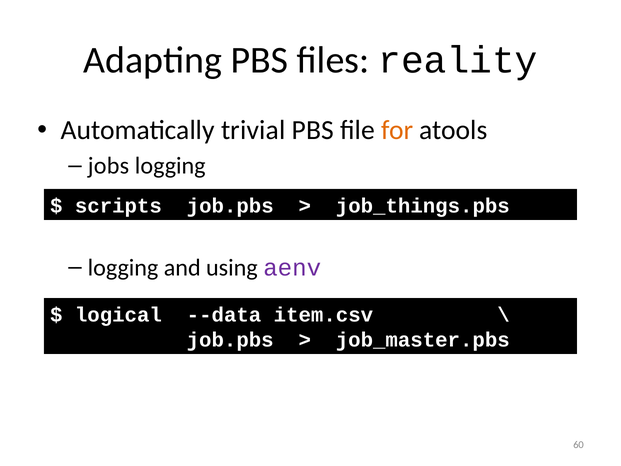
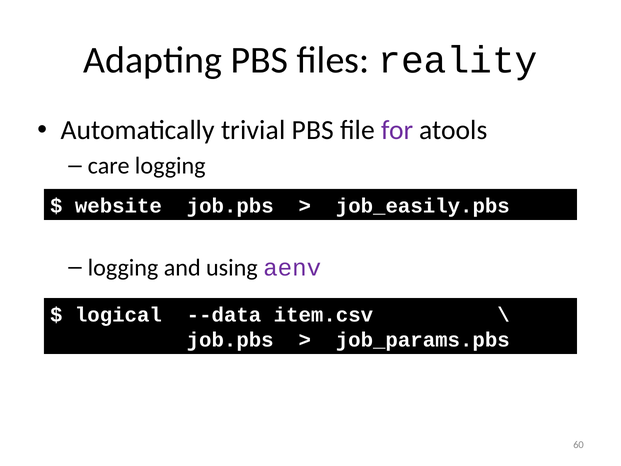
for colour: orange -> purple (397, 130)
jobs: jobs -> care (109, 166)
scripts: scripts -> website (118, 206)
job_things.pbs: job_things.pbs -> job_easily.pbs (423, 206)
job_master.pbs: job_master.pbs -> job_params.pbs (423, 340)
